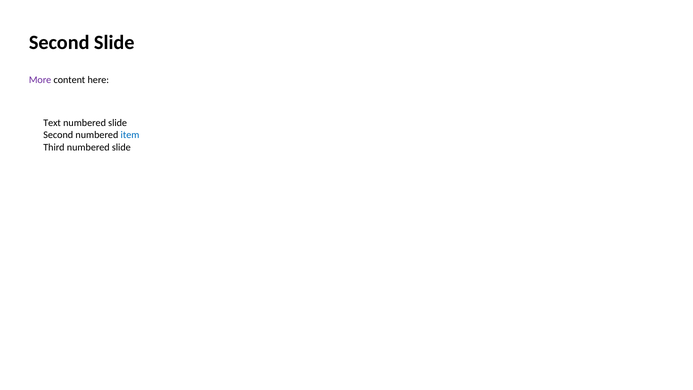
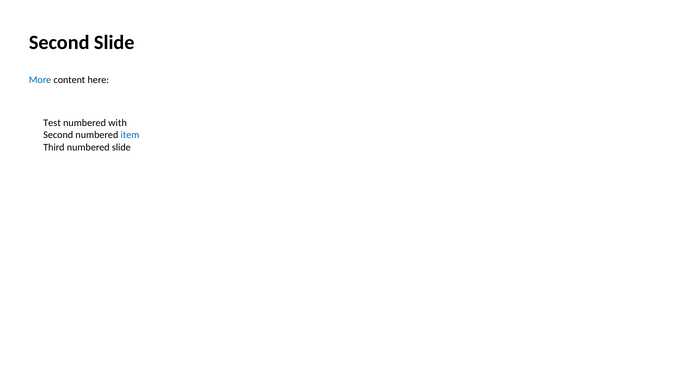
More colour: purple -> blue (40, 80)
Text: Text -> Test (52, 123)
slide: slide -> with (118, 123)
